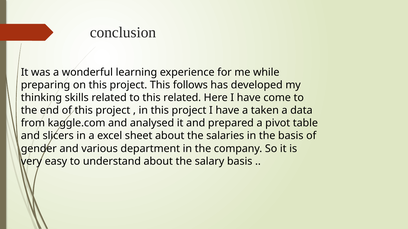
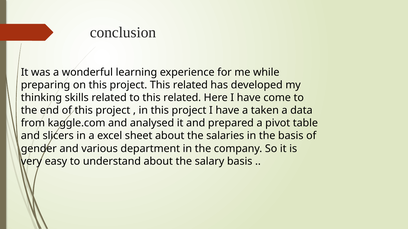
project This follows: follows -> related (190, 85)
